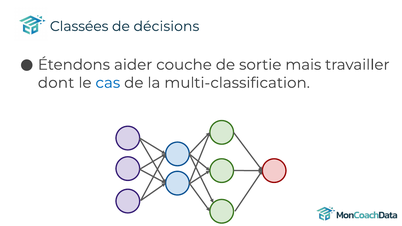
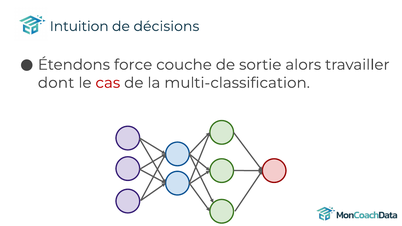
Classées: Classées -> Intuition (79, 26)
aider: aider -> force (133, 65)
mais: mais -> alors (303, 65)
cas colour: blue -> red (108, 83)
